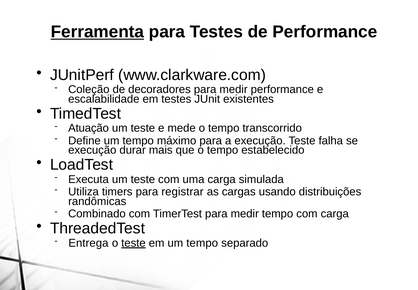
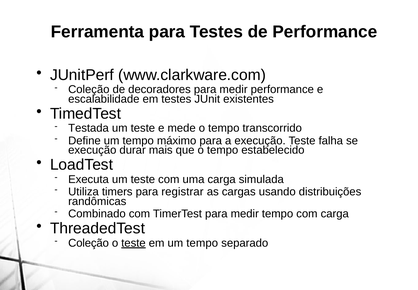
Ferramenta underline: present -> none (97, 32)
Atuação: Atuação -> Testada (89, 128)
Entrega: Entrega -> Coleção (89, 242)
